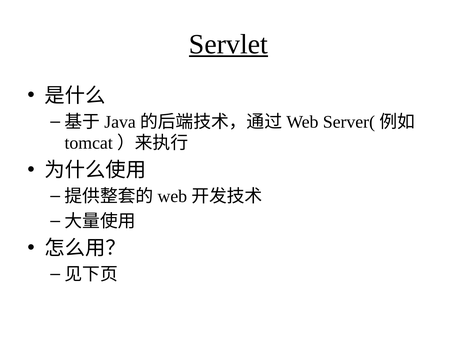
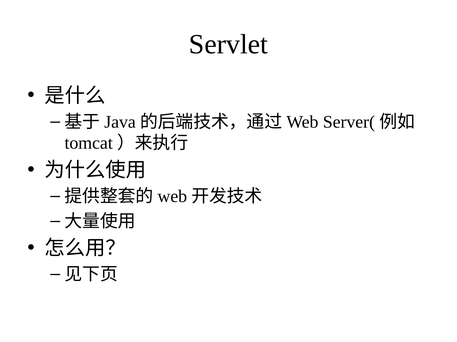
Servlet underline: present -> none (228, 44)
